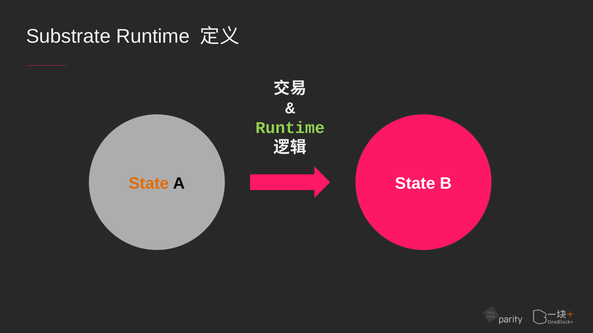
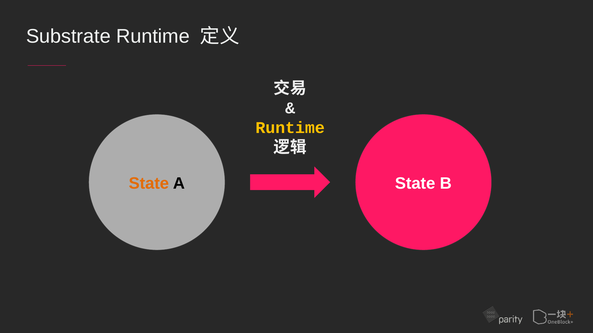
Runtime colour: light green -> yellow (290, 128)
